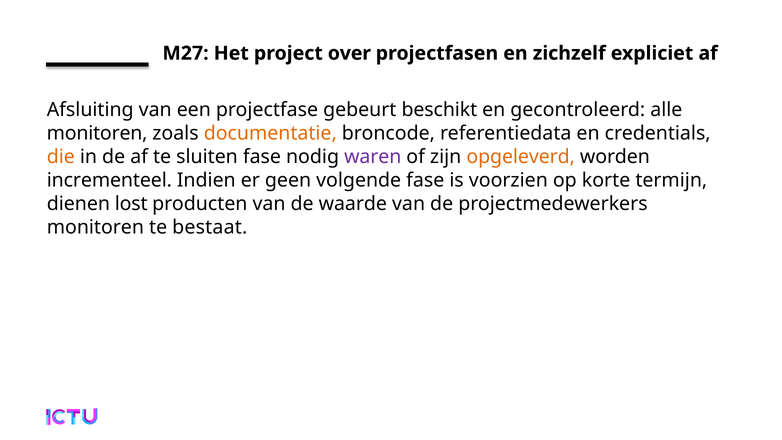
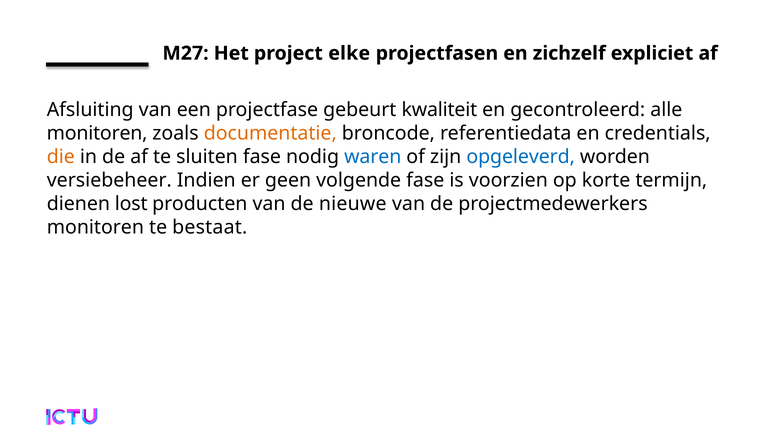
over: over -> elke (349, 53)
beschikt: beschikt -> kwaliteit (439, 110)
waren colour: purple -> blue (373, 157)
opgeleverd colour: orange -> blue (521, 157)
incrementeel: incrementeel -> versiebeheer (109, 180)
waarde: waarde -> nieuwe (353, 204)
